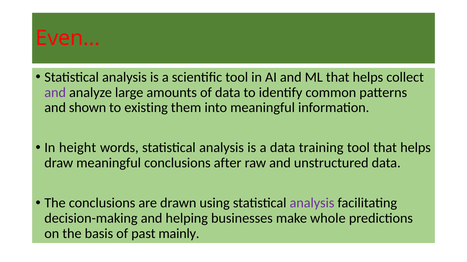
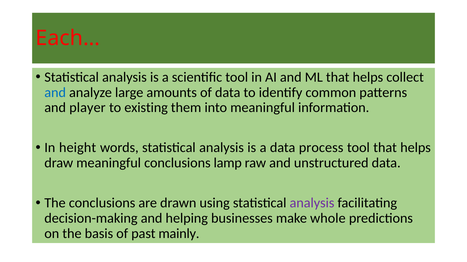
Even…: Even… -> Each… (68, 38)
and colour: purple -> blue (55, 93)
shown: shown -> player (87, 108)
training: training -> process (321, 148)
after: after -> lamp (228, 163)
